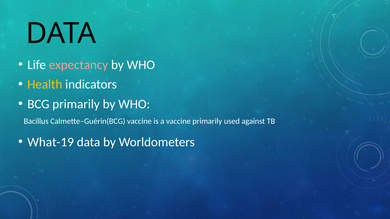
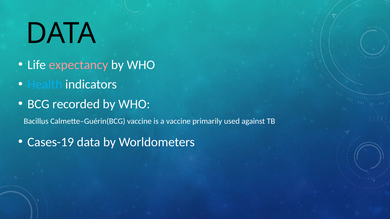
Health colour: yellow -> light blue (45, 85)
BCG primarily: primarily -> recorded (76, 104)
What-19: What-19 -> Cases-19 (51, 142)
